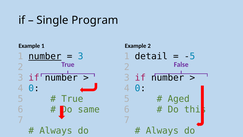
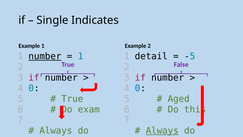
Program: Program -> Indicates (95, 20)
3: 3 -> 1 (81, 56)
same: same -> exam (89, 109)
Always underline: none -> present (162, 130)
